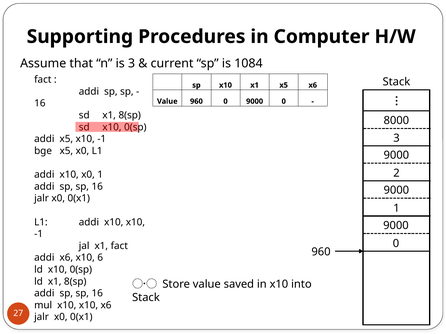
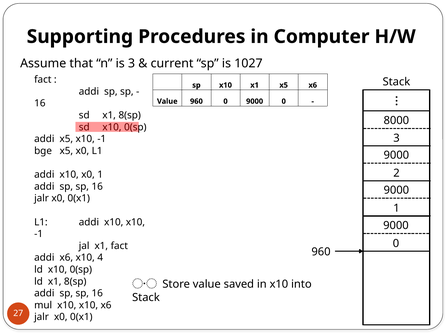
1084: 1084 -> 1027 (248, 64)
6: 6 -> 4 (100, 258)
